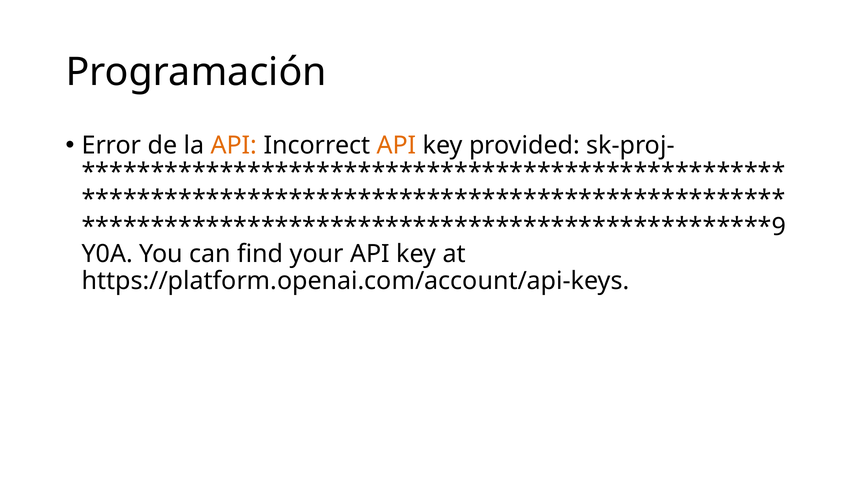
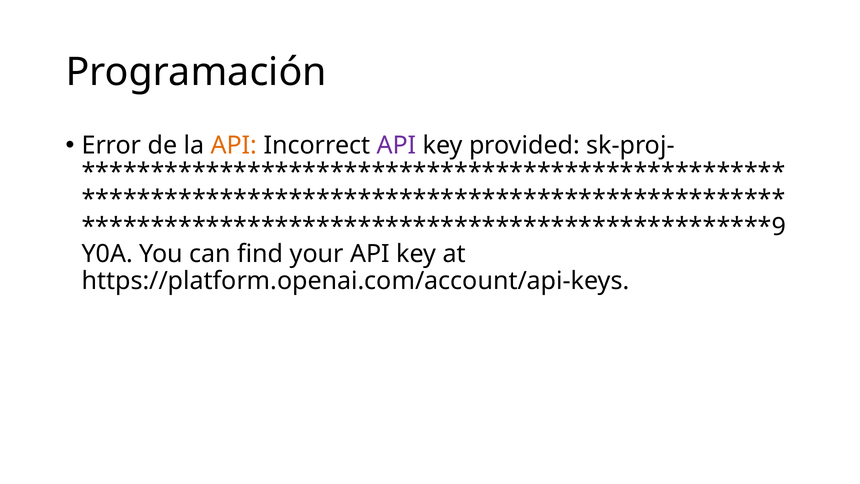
API colour: orange -> purple (397, 145)
